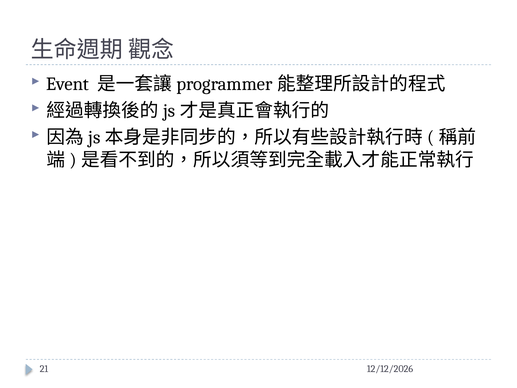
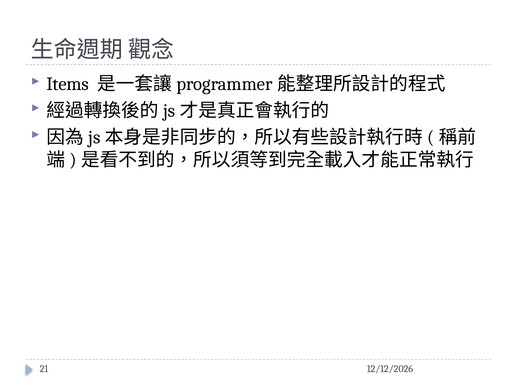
Event: Event -> Items (68, 84)
